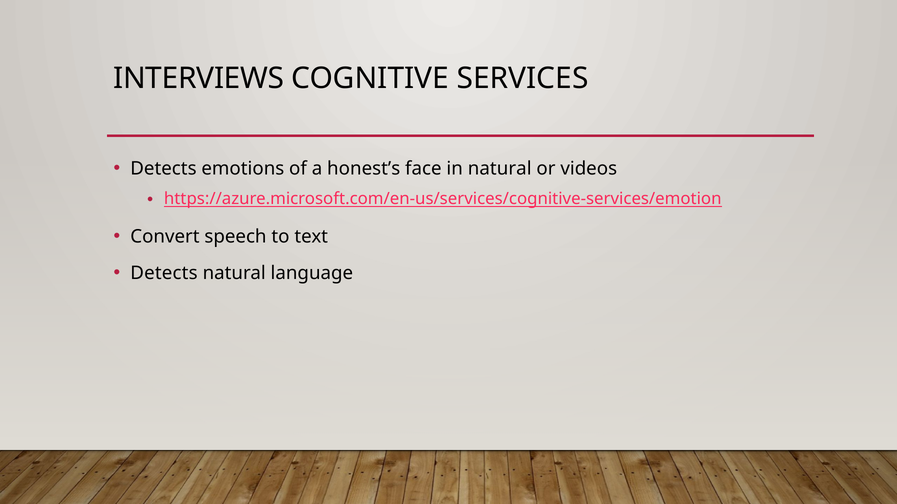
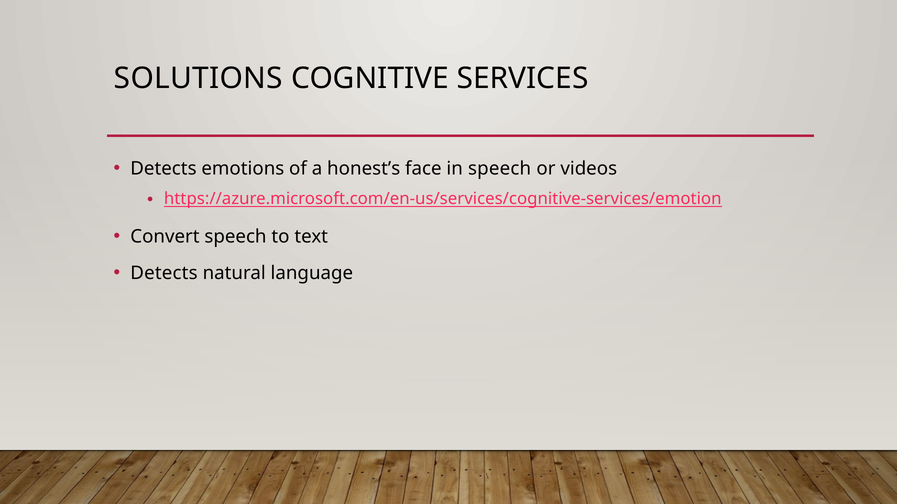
INTERVIEWS: INTERVIEWS -> SOLUTIONS (198, 79)
in natural: natural -> speech (500, 169)
